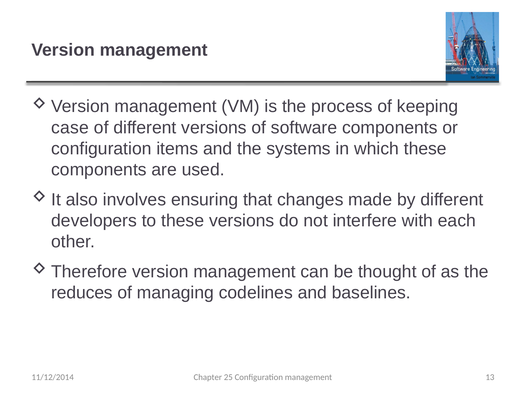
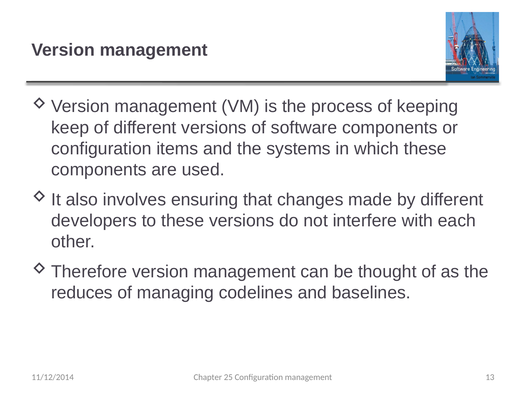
case: case -> keep (70, 127)
